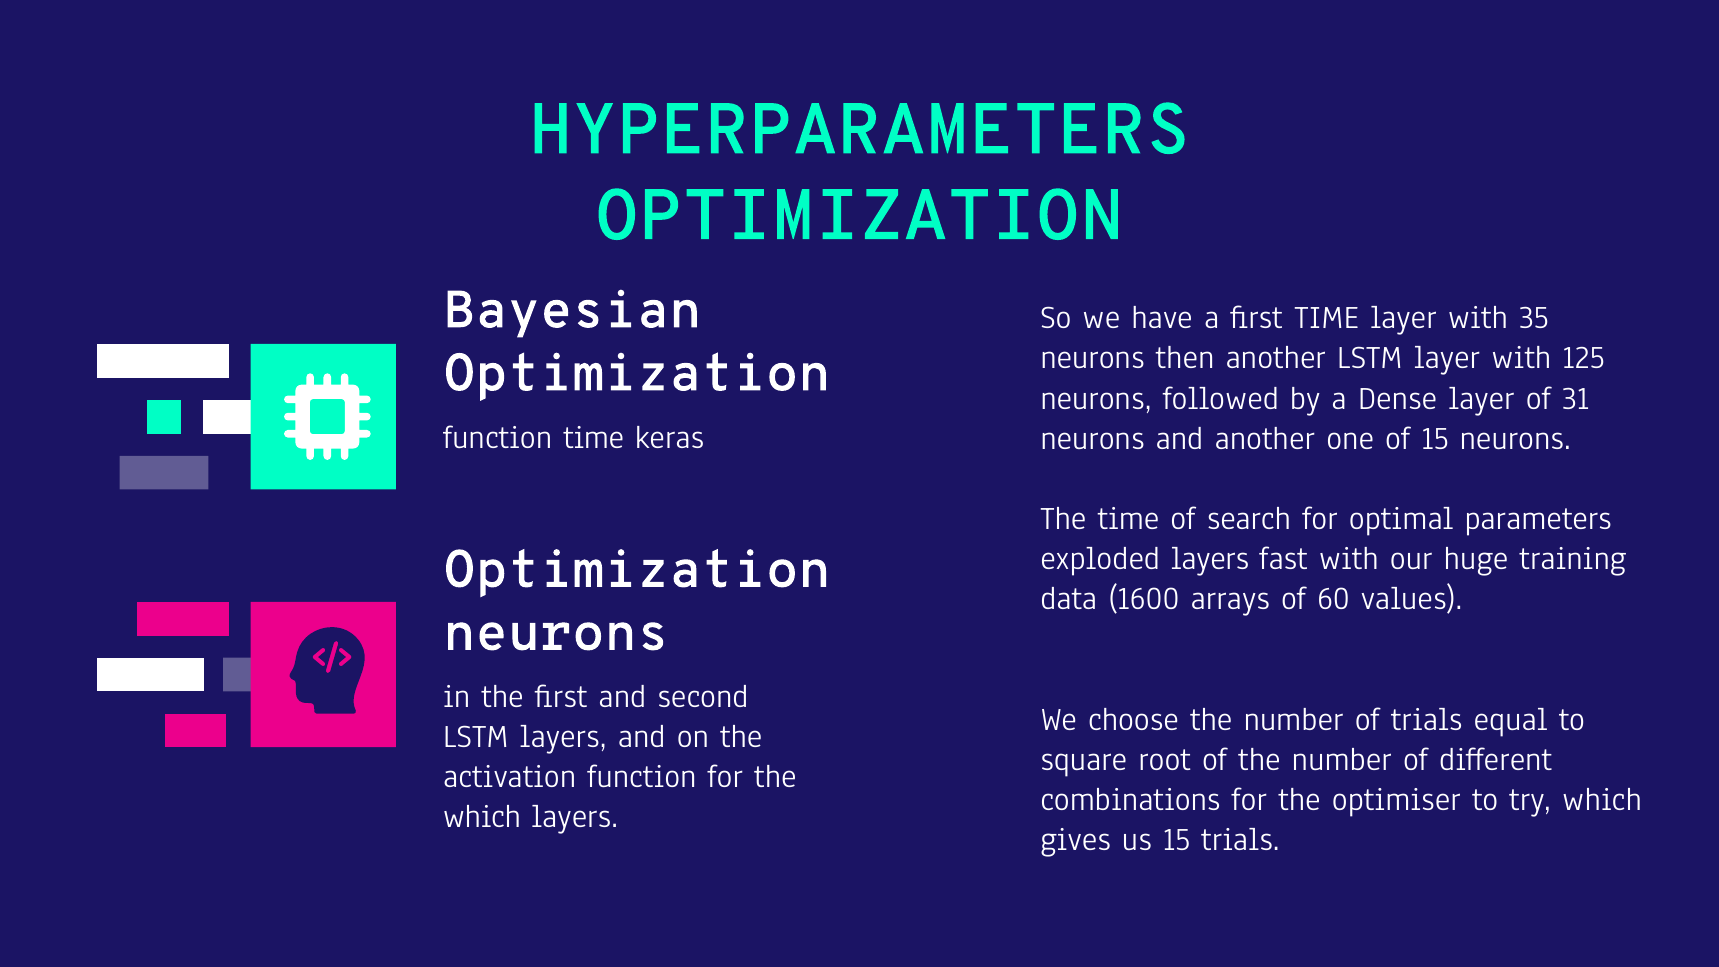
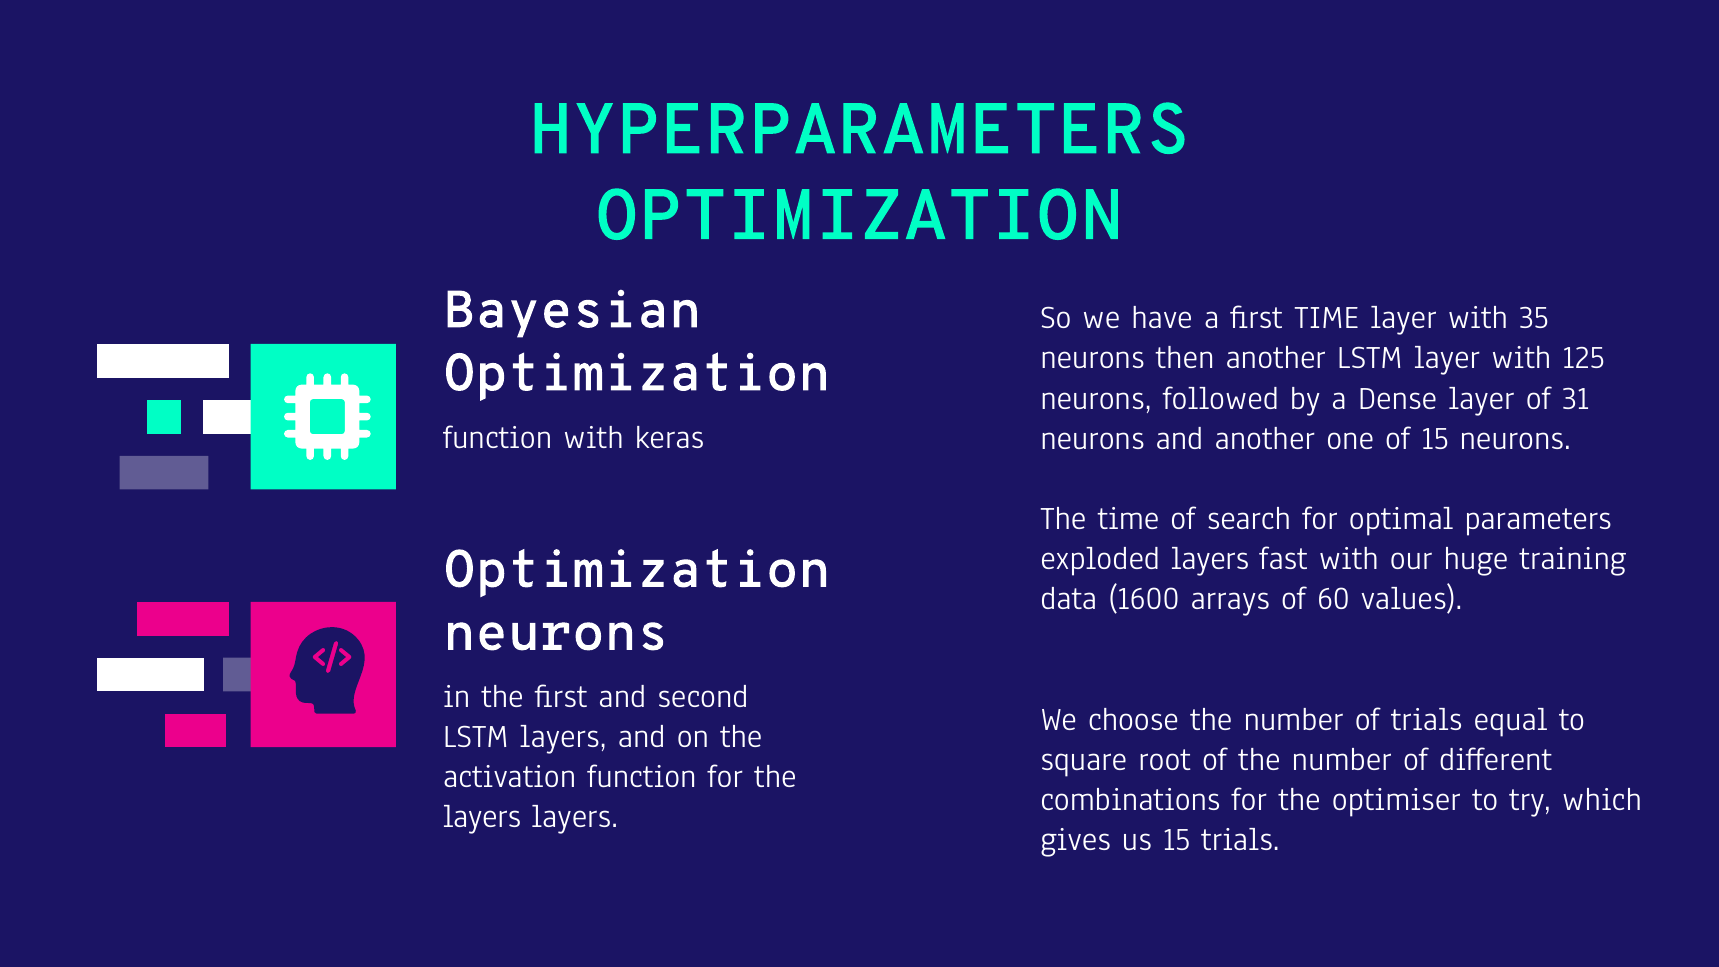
function time: time -> with (594, 438)
which: which -> layers (482, 817)
